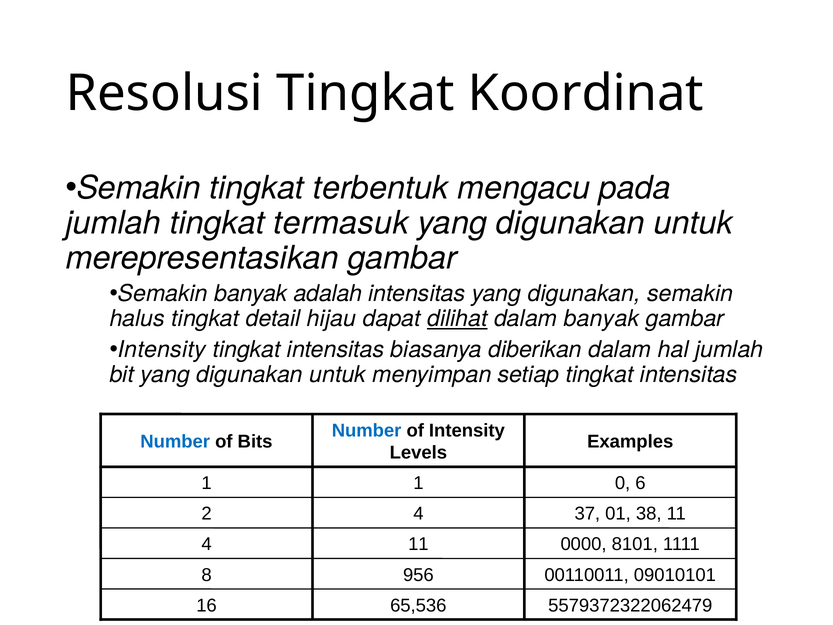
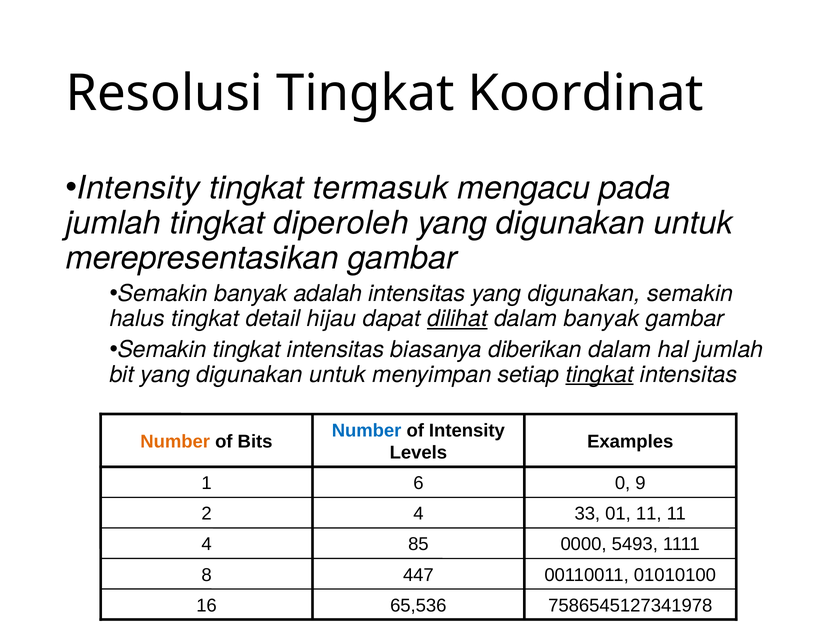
Semakin: Semakin -> Intensity (138, 188)
terbentuk: terbentuk -> termasuk (381, 188)
termasuk: termasuk -> diperoleh (341, 223)
Intensity: Intensity -> Semakin (162, 349)
tingkat underline: none -> present (600, 374)
Number colour: blue -> orange (175, 442)
1 1: 1 -> 6 (418, 483)
6: 6 -> 9 (640, 483)
37: 37 -> 33 (587, 514)
01 38: 38 -> 11 (649, 514)
4 11: 11 -> 85 (418, 544)
8101: 8101 -> 5493 (635, 544)
956: 956 -> 447 (418, 575)
09010101: 09010101 -> 01010100 (675, 575)
5579372322062479: 5579372322062479 -> 7586545127341978 (630, 605)
